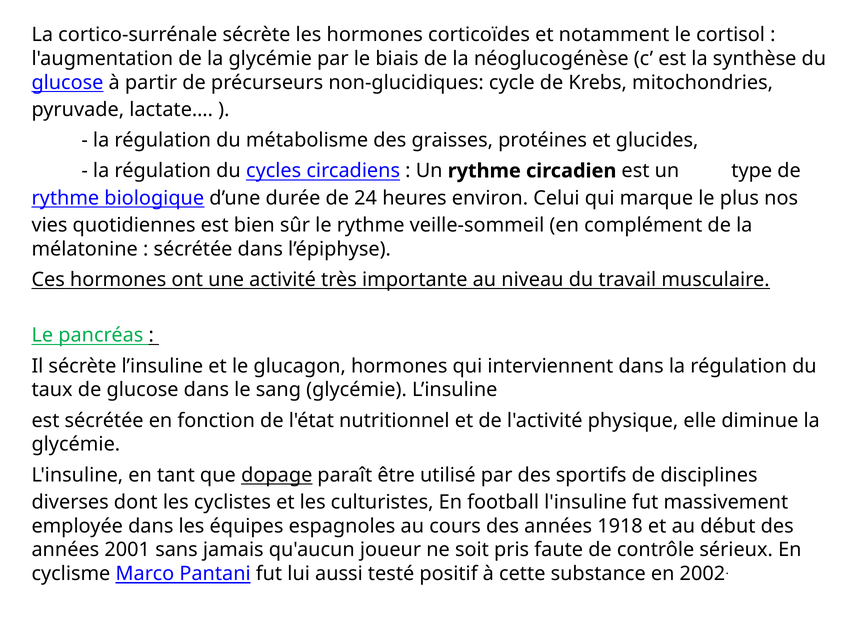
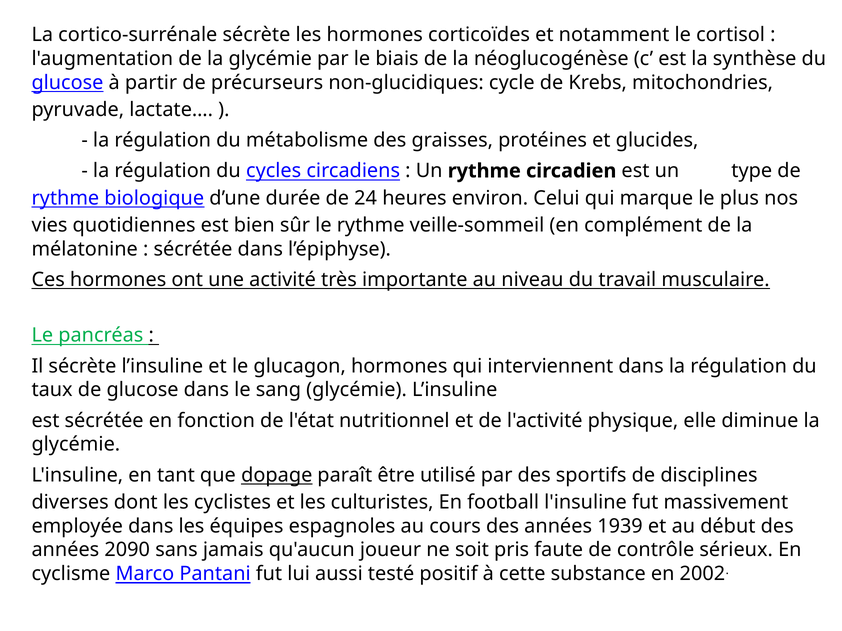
1918: 1918 -> 1939 (620, 526)
2001: 2001 -> 2090 (127, 550)
